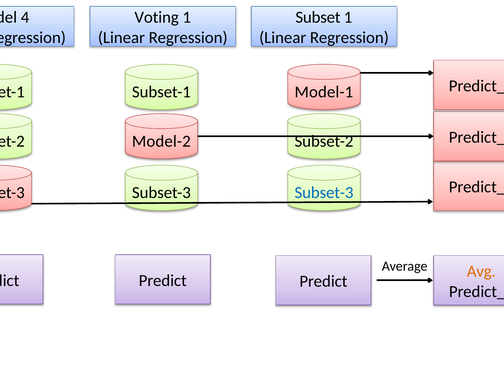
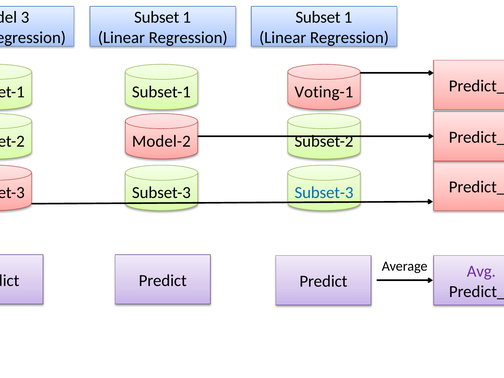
4: 4 -> 3 (25, 17)
Voting: Voting -> Subset (157, 17)
Model-1: Model-1 -> Voting-1 (324, 92)
Avg colour: orange -> purple (481, 271)
